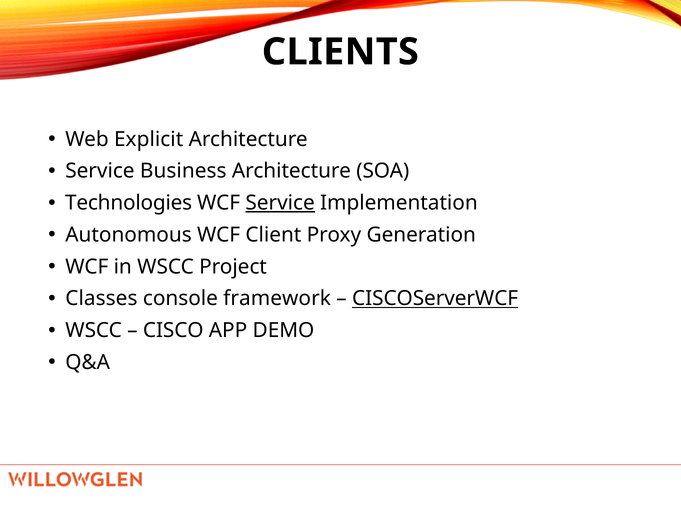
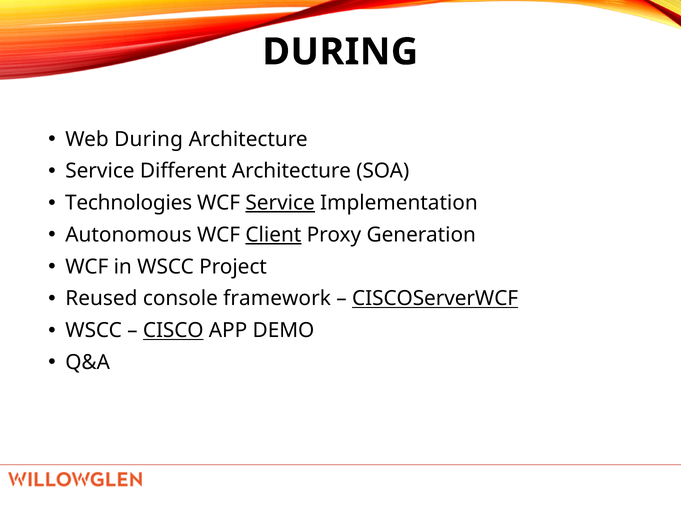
CLIENTS: CLIENTS -> DURING (340, 52)
Web Explicit: Explicit -> During (149, 139)
Business: Business -> Different (183, 171)
Client underline: none -> present (273, 235)
Classes: Classes -> Reused (101, 299)
CISCO underline: none -> present (173, 331)
